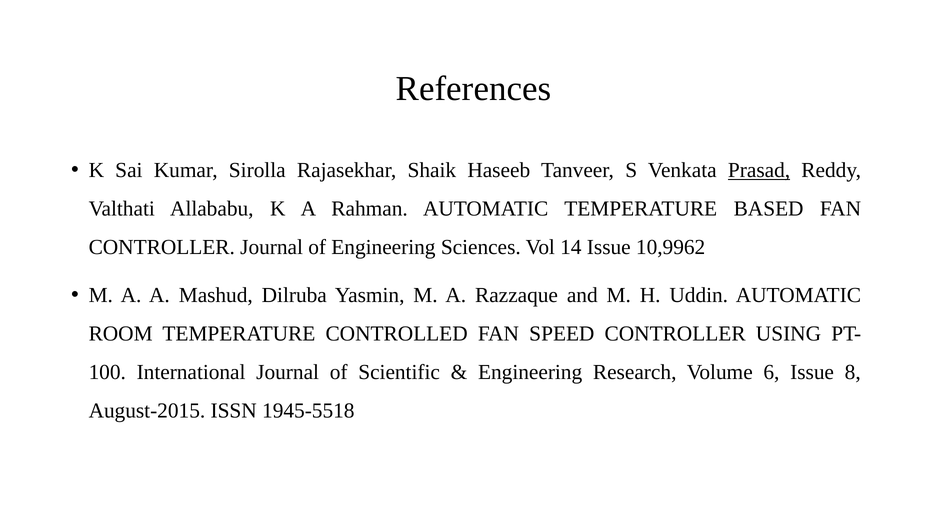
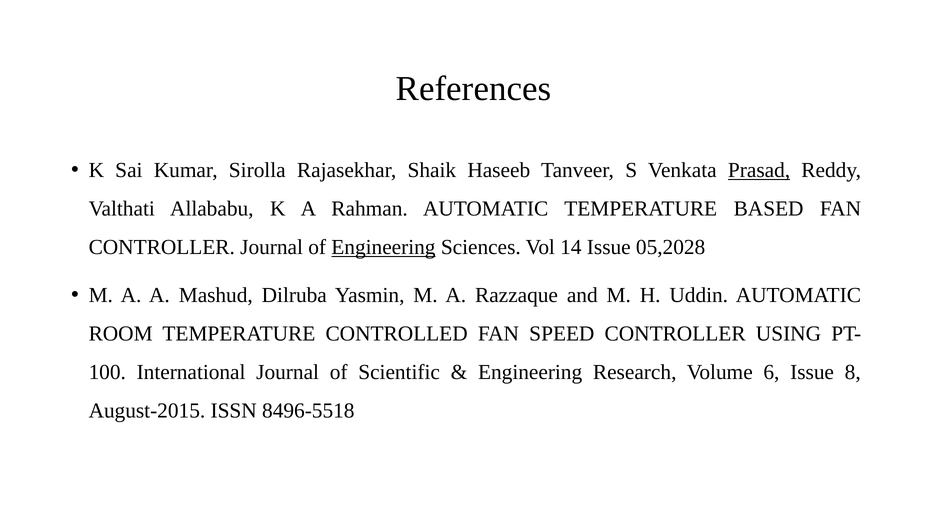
Engineering underline: none -> present (383, 247)
10,9962: 10,9962 -> 05,2028 (671, 247)
1945-5518: 1945-5518 -> 8496-5518 (308, 411)
